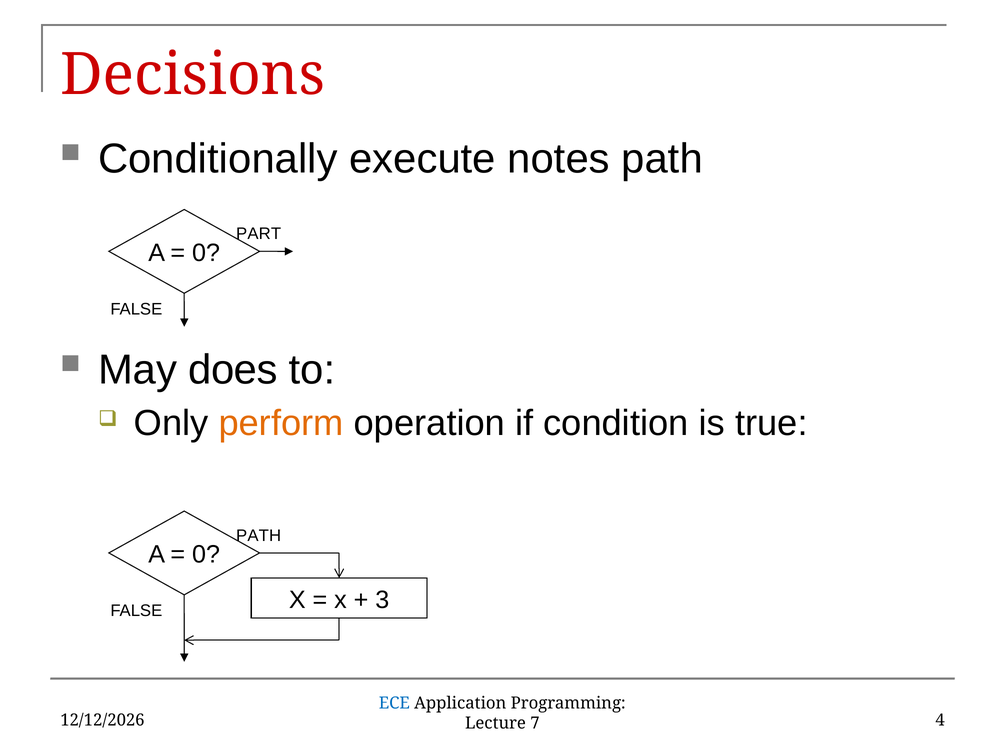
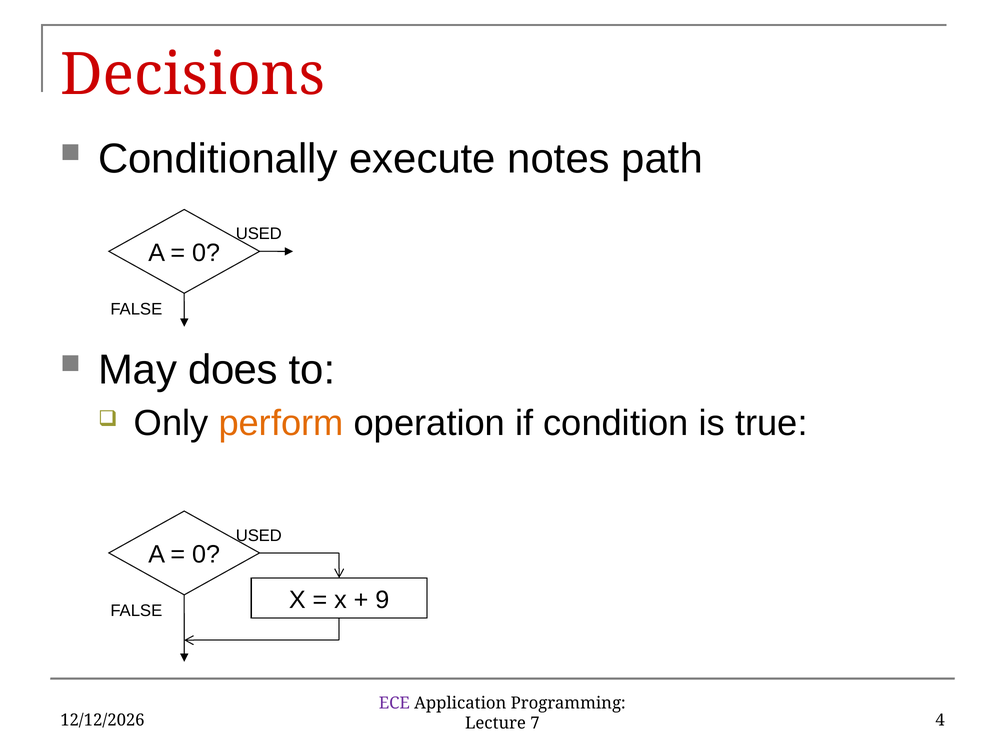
PART: PART -> USED (259, 234)
PATH: PATH -> USED (259, 535)
3: 3 -> 9 (382, 600)
ECE colour: blue -> purple (394, 703)
